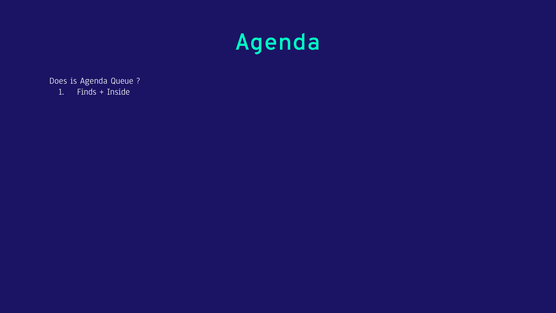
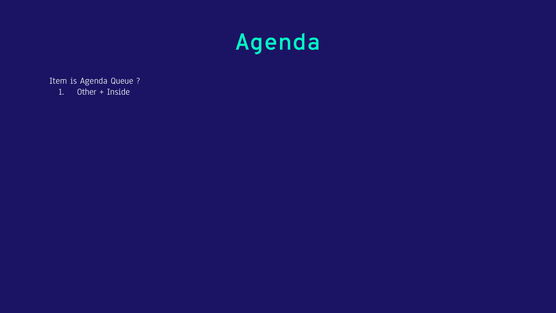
Does: Does -> Item (58, 81)
Finds: Finds -> Other (87, 92)
